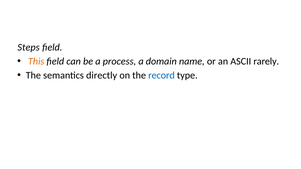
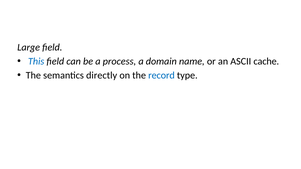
Steps: Steps -> Large (29, 47)
This colour: orange -> blue (36, 61)
rarely: rarely -> cache (266, 61)
